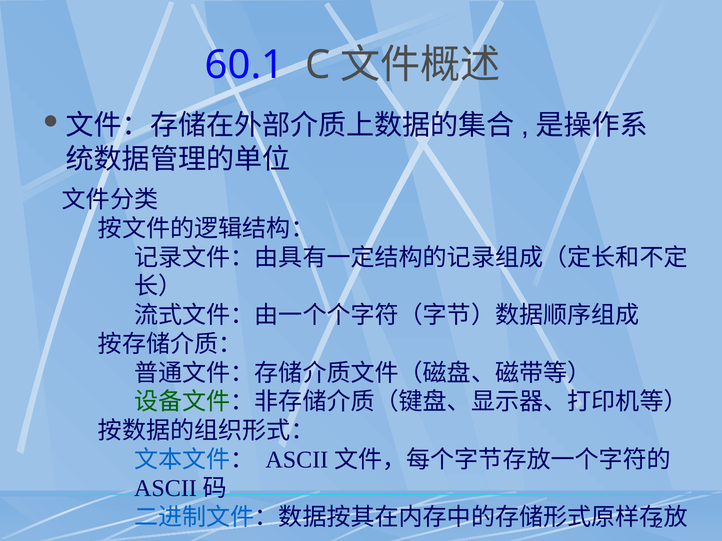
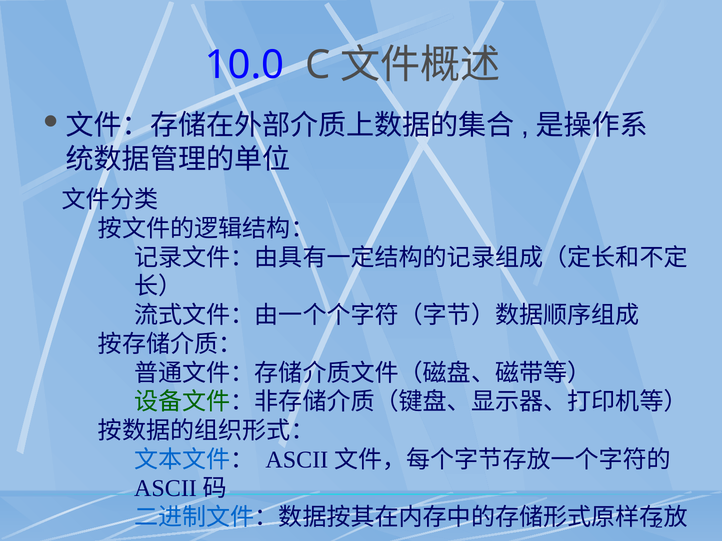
60.1: 60.1 -> 10.0 (245, 65)
